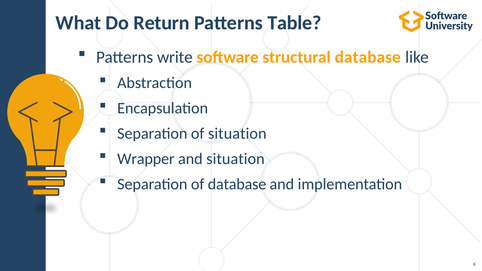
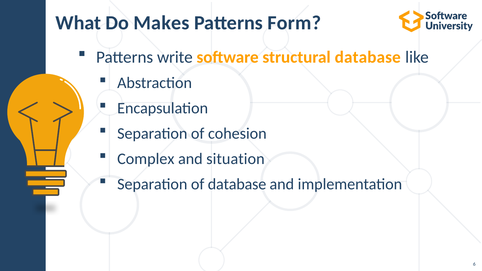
Return: Return -> Makes (161, 23)
Table: Table -> Form (294, 23)
of situation: situation -> cohesion (237, 134)
Wrapper: Wrapper -> Complex (146, 159)
